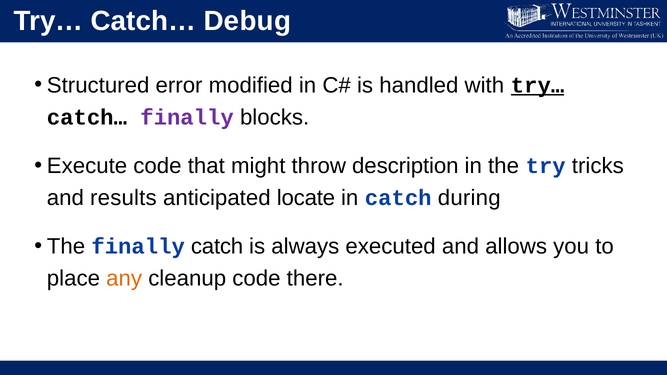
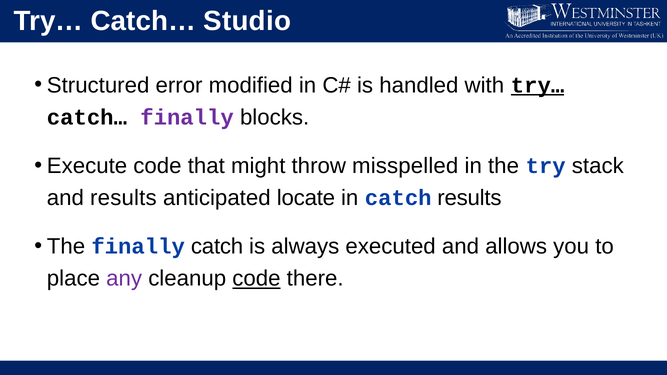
Debug: Debug -> Studio (247, 21)
description: description -> misspelled (405, 166)
tricks: tricks -> stack (598, 166)
catch during: during -> results (469, 198)
any colour: orange -> purple (124, 279)
code underline: none -> present (256, 279)
